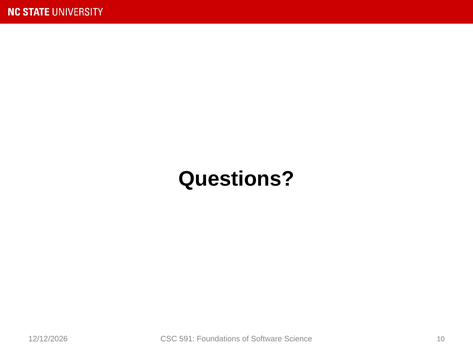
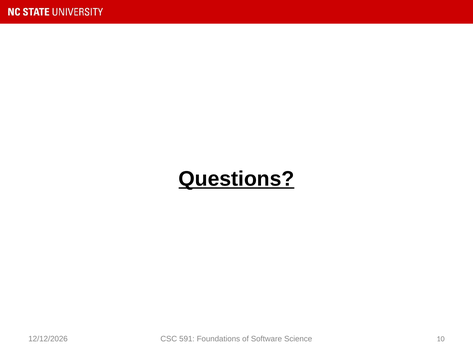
Questions underline: none -> present (236, 179)
